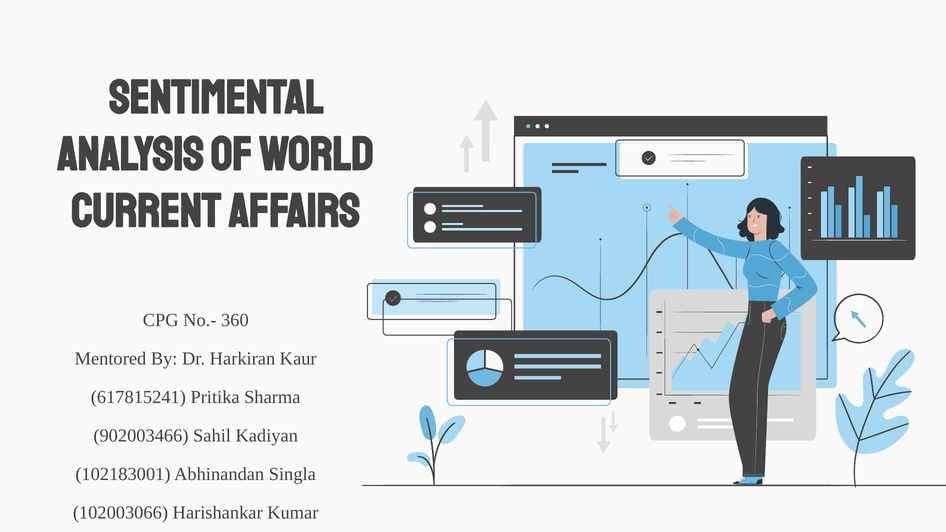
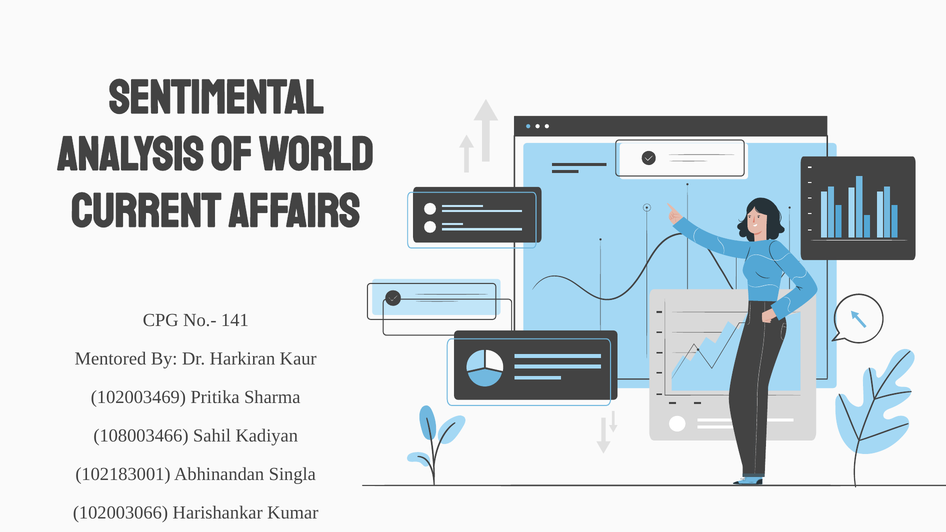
360: 360 -> 141 (235, 320)
617815241: 617815241 -> 102003469 (138, 397)
902003466: 902003466 -> 108003466 (141, 436)
